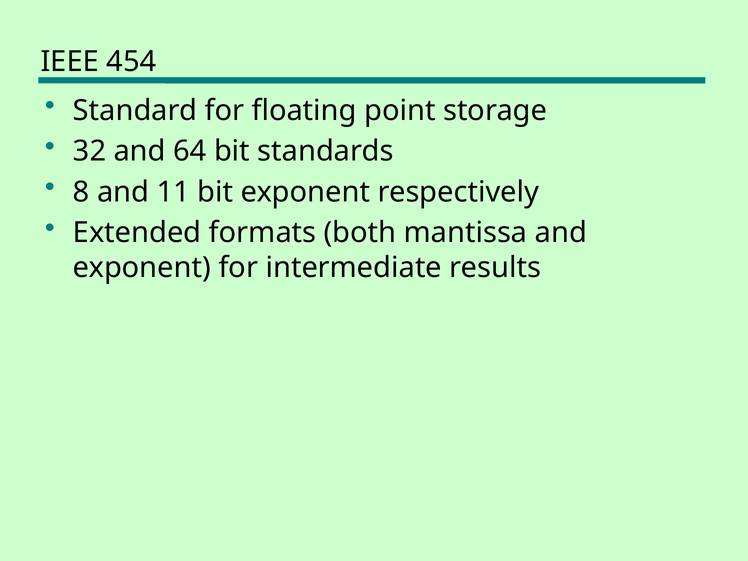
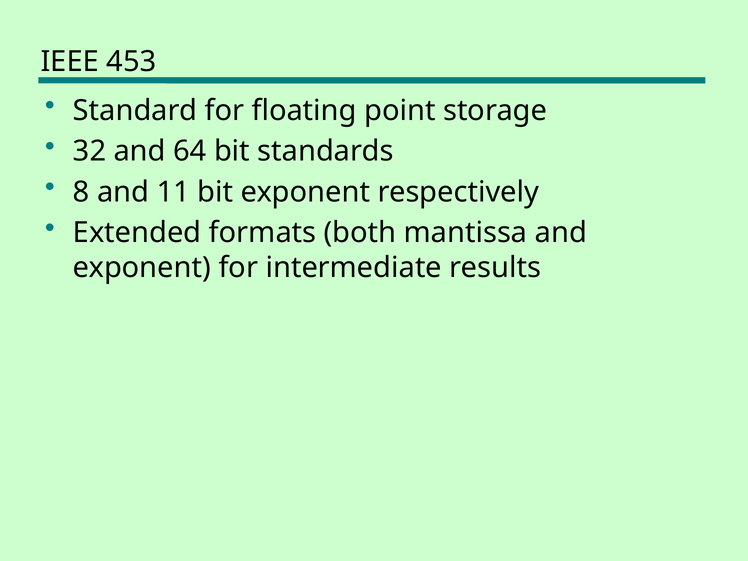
454: 454 -> 453 (131, 62)
